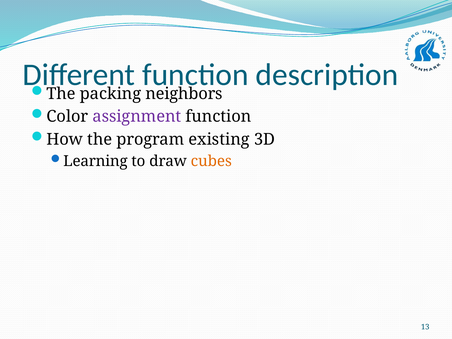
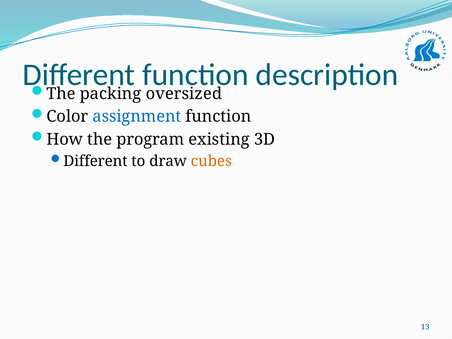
neighbors: neighbors -> oversized (184, 94)
assignment colour: purple -> blue (137, 116)
Learning: Learning -> Different (95, 161)
